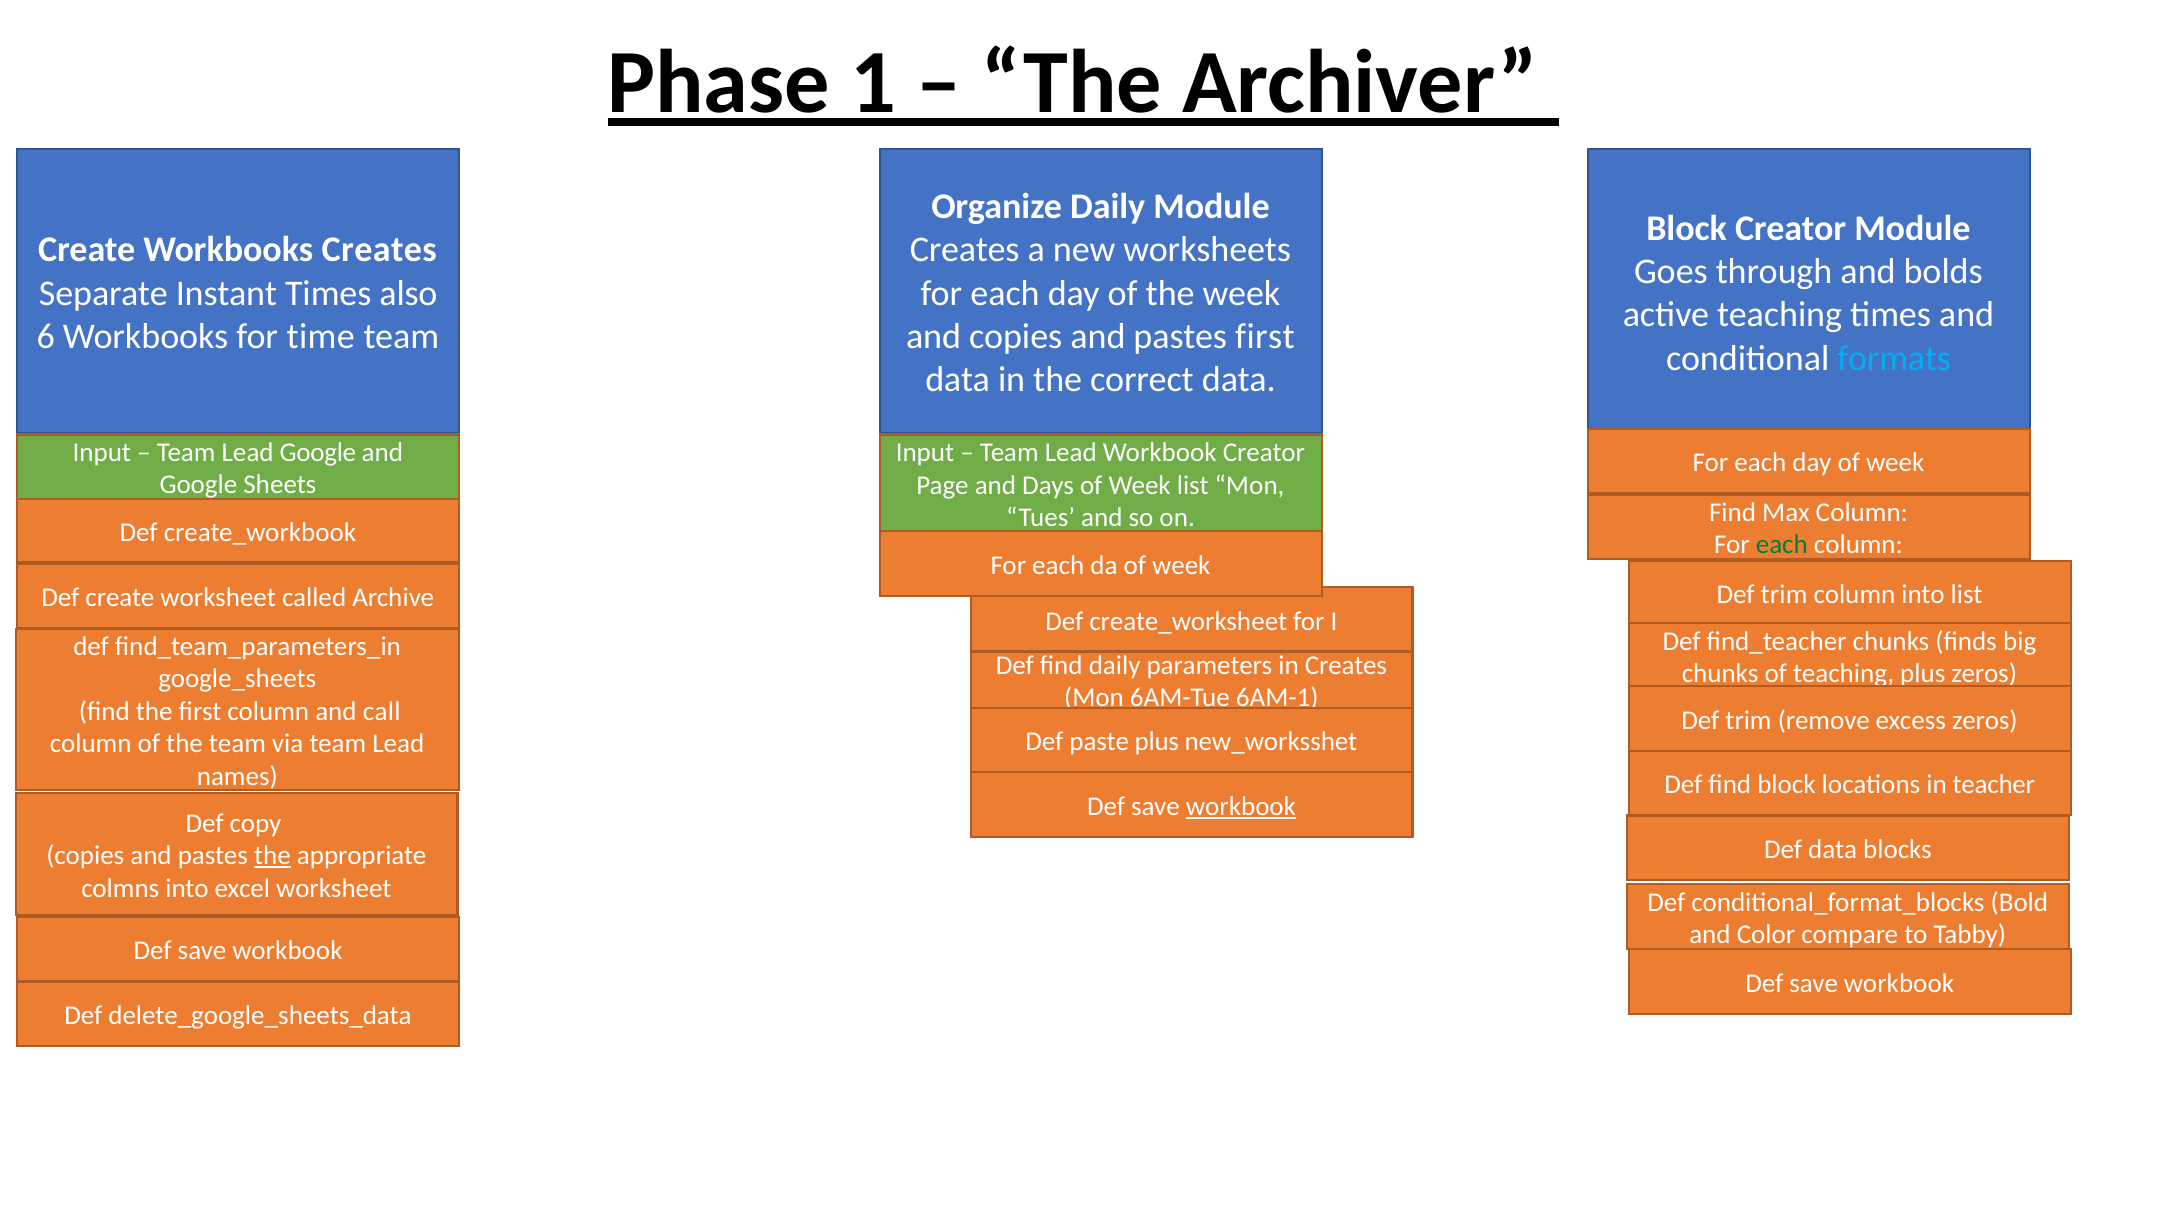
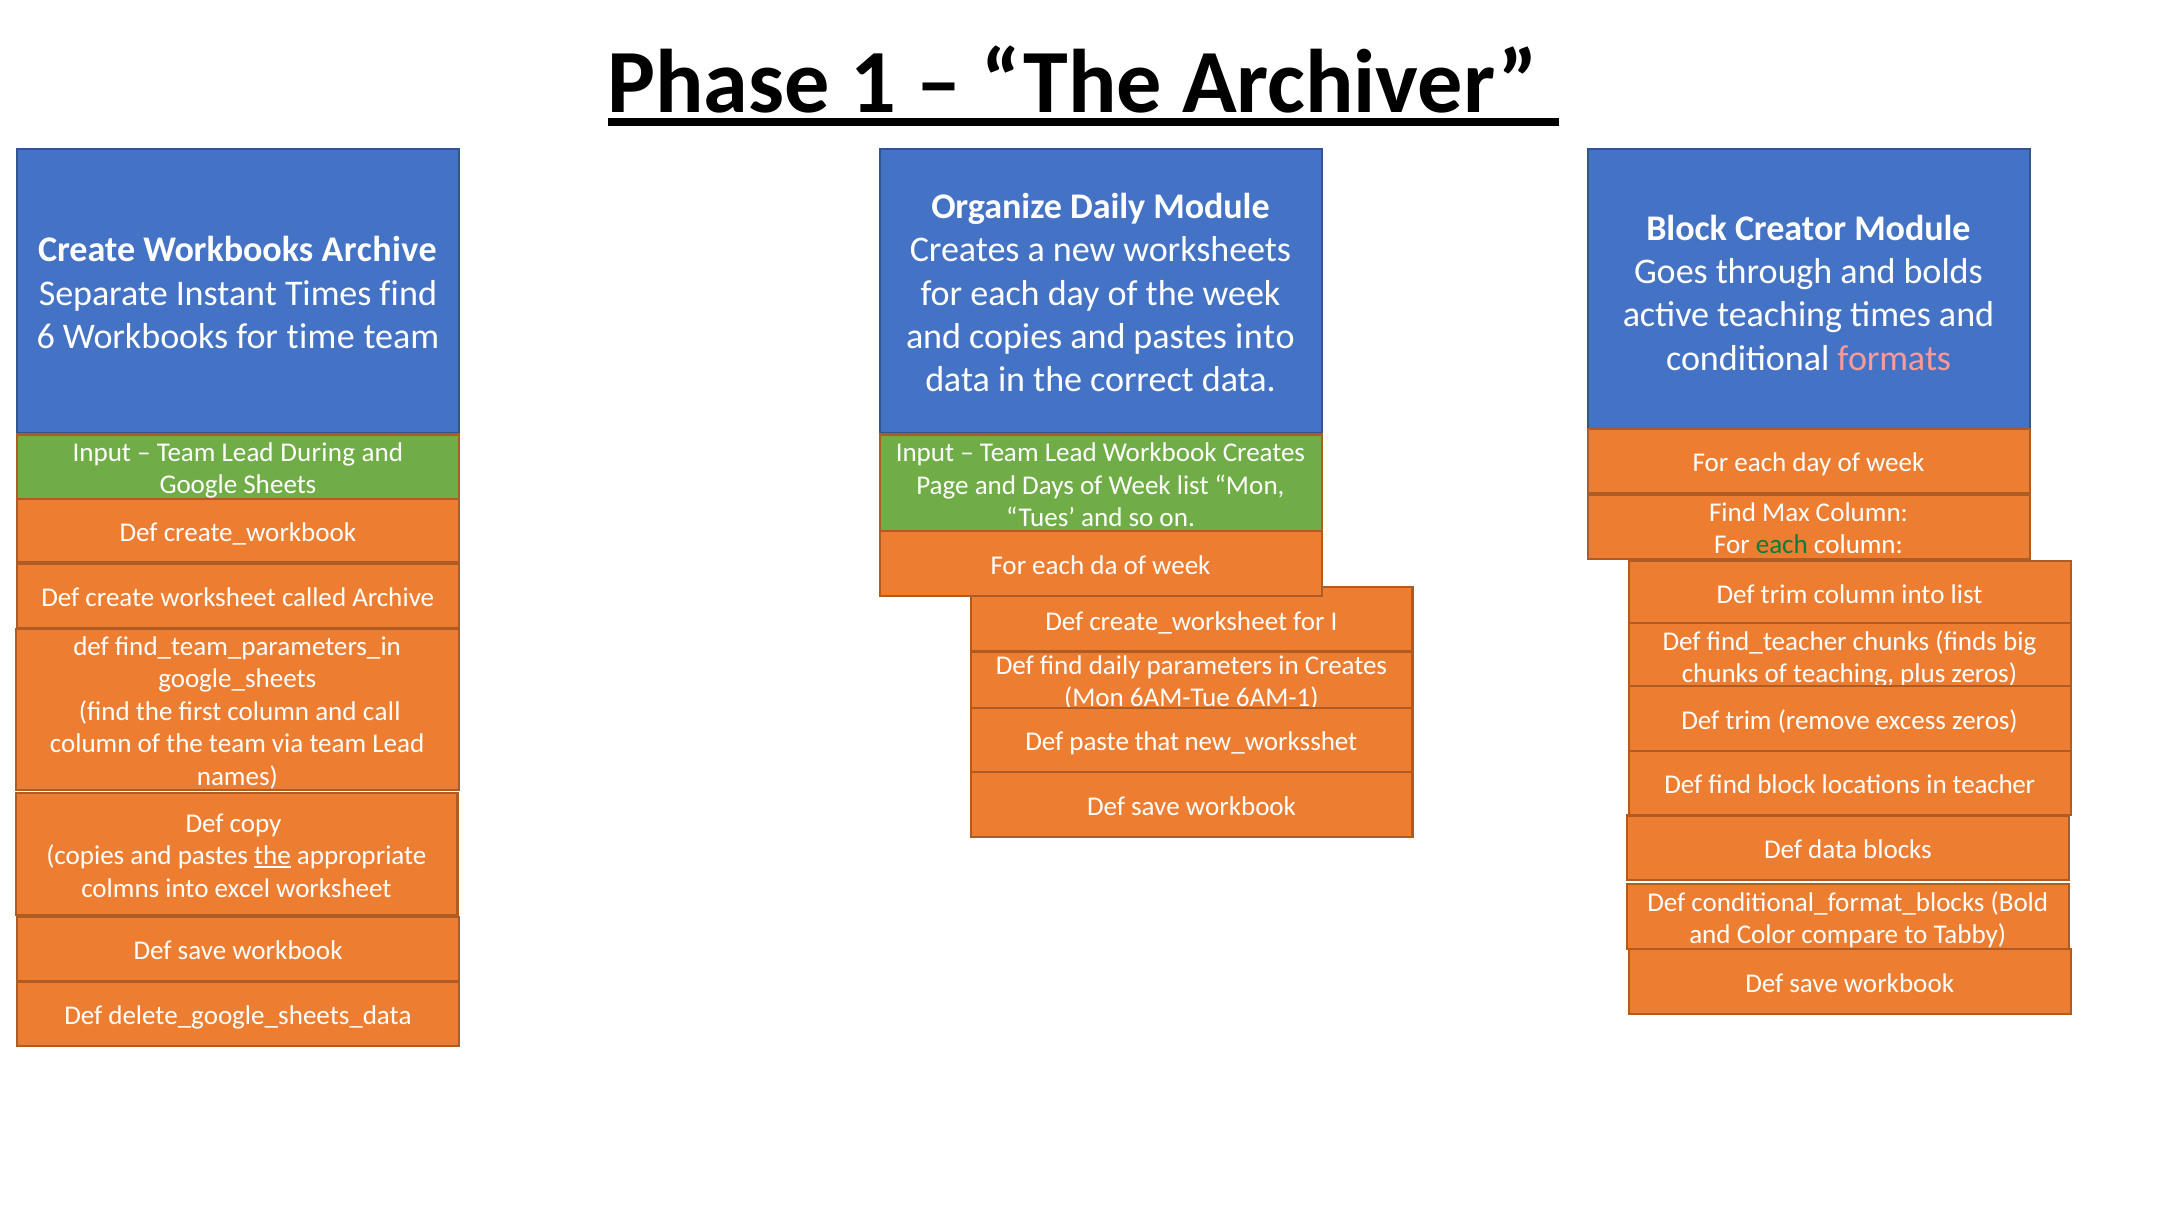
Workbooks Creates: Creates -> Archive (379, 250)
Times also: also -> find (408, 293)
pastes first: first -> into (1265, 337)
formats colour: light blue -> pink (1894, 358)
Lead Google: Google -> During (318, 452)
Workbook Creator: Creator -> Creates (1264, 453)
paste plus: plus -> that (1157, 742)
workbook underline: present -> none (1241, 806)
